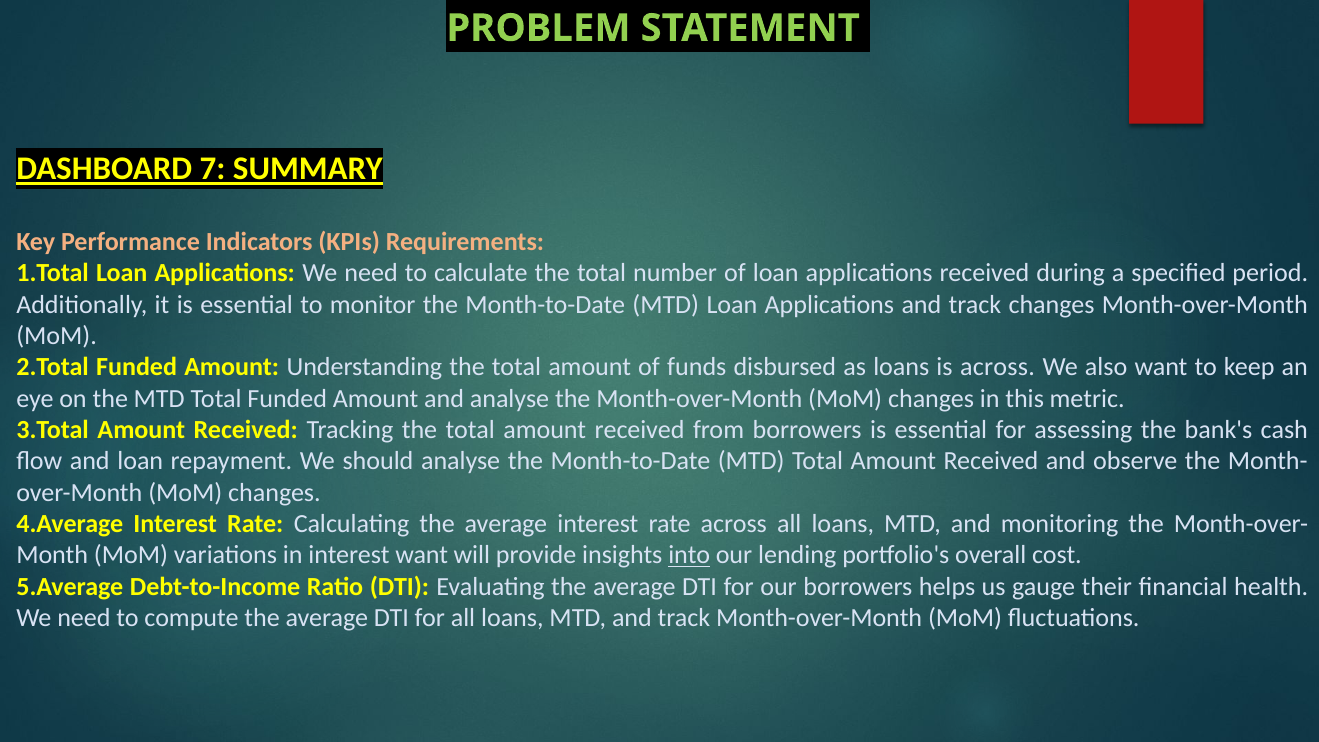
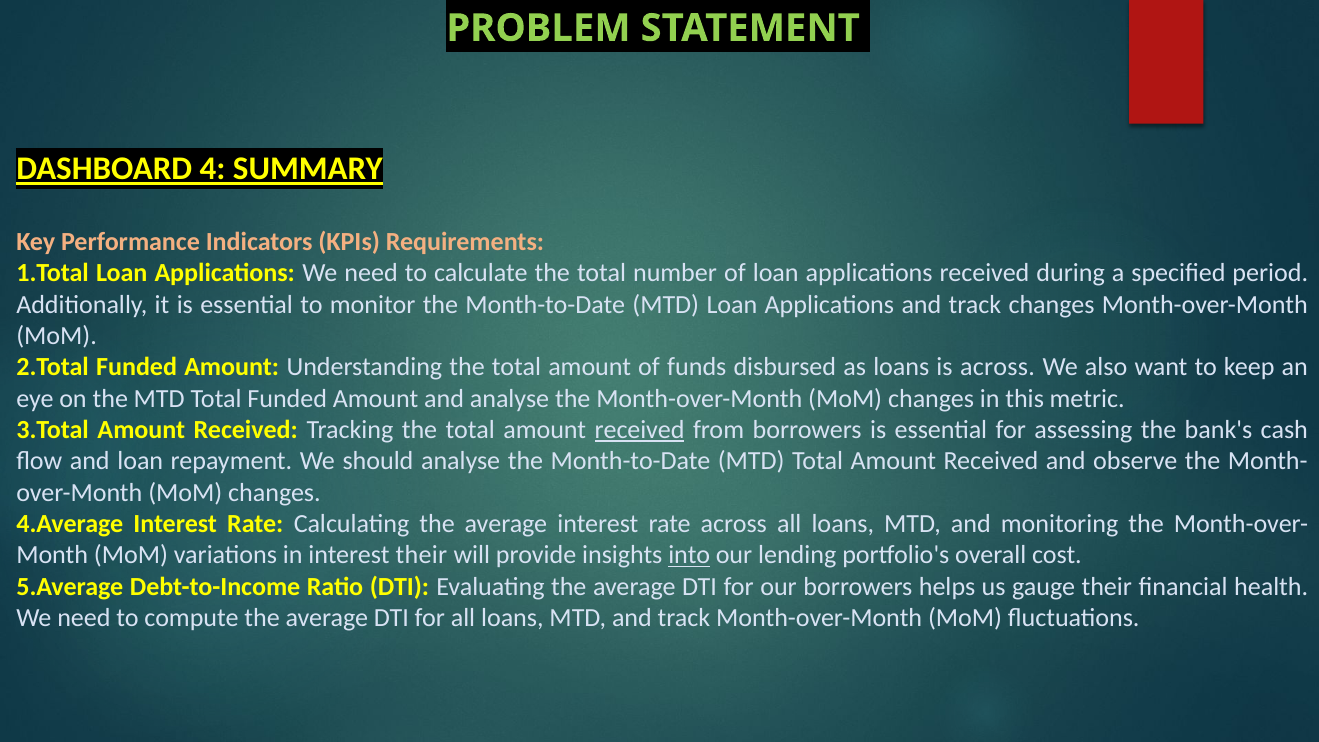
7: 7 -> 4 (213, 169)
received underline: none -> present (640, 430)
interest want: want -> their (421, 555)
